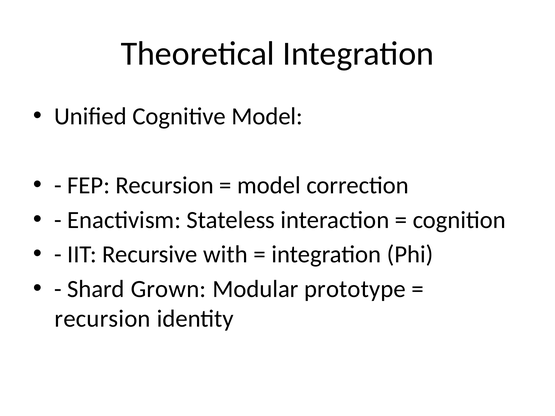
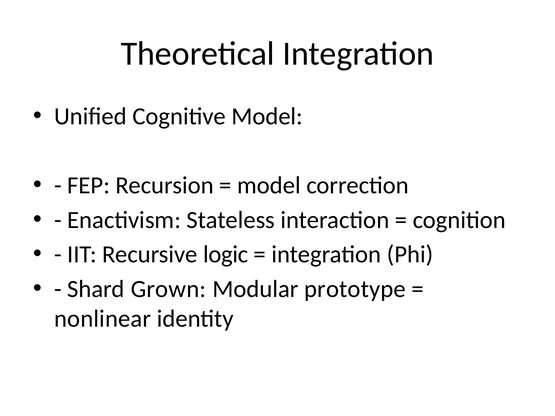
with: with -> logic (226, 255)
recursion: recursion -> nonlinear (103, 319)
